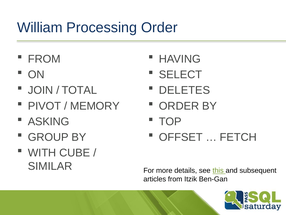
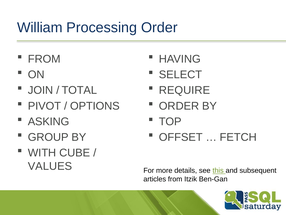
DELETES: DELETES -> REQUIRE (185, 90)
MEMORY: MEMORY -> OPTIONS (95, 106)
SIMILAR: SIMILAR -> VALUES (50, 166)
